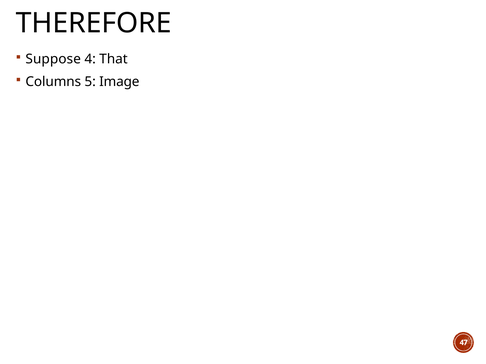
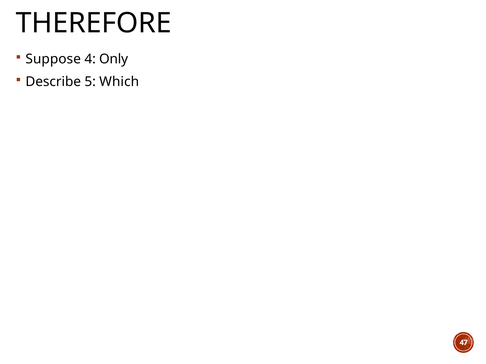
That: That -> Only (114, 59)
Columns: Columns -> Describe (53, 82)
Image: Image -> Which (119, 82)
